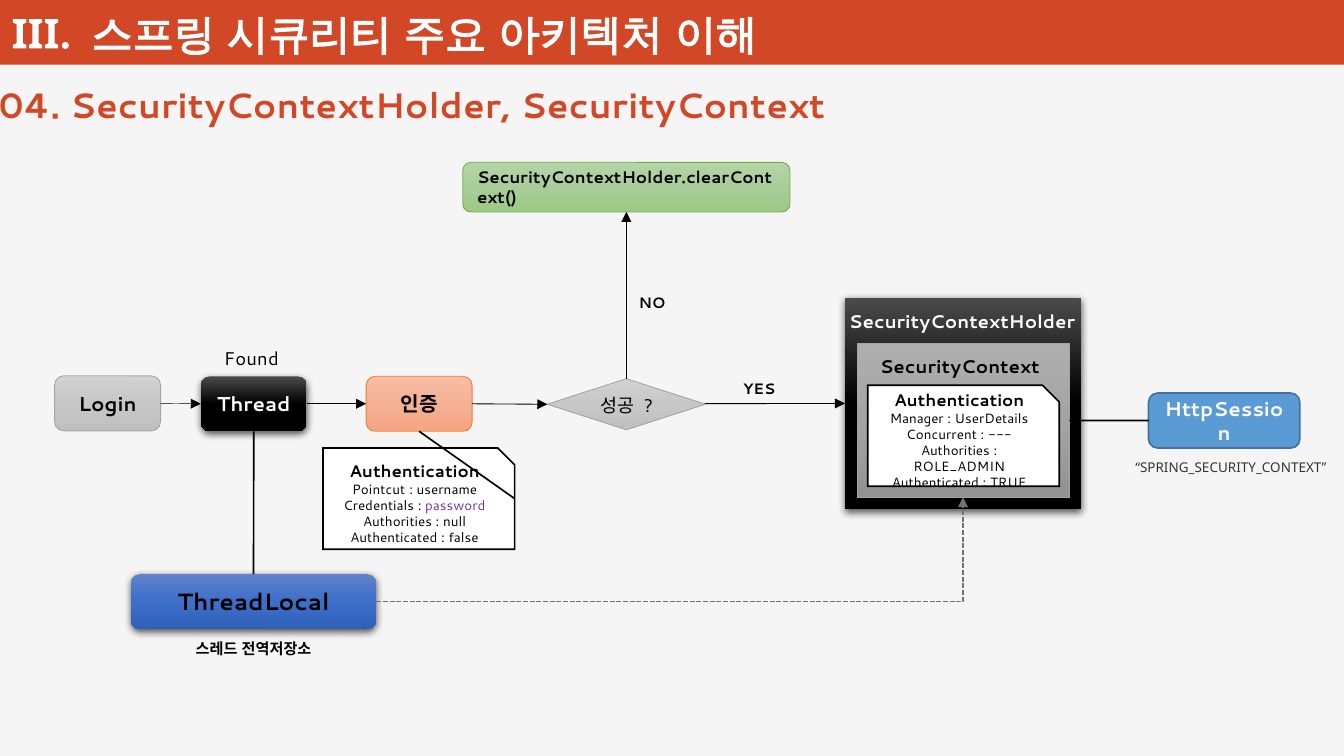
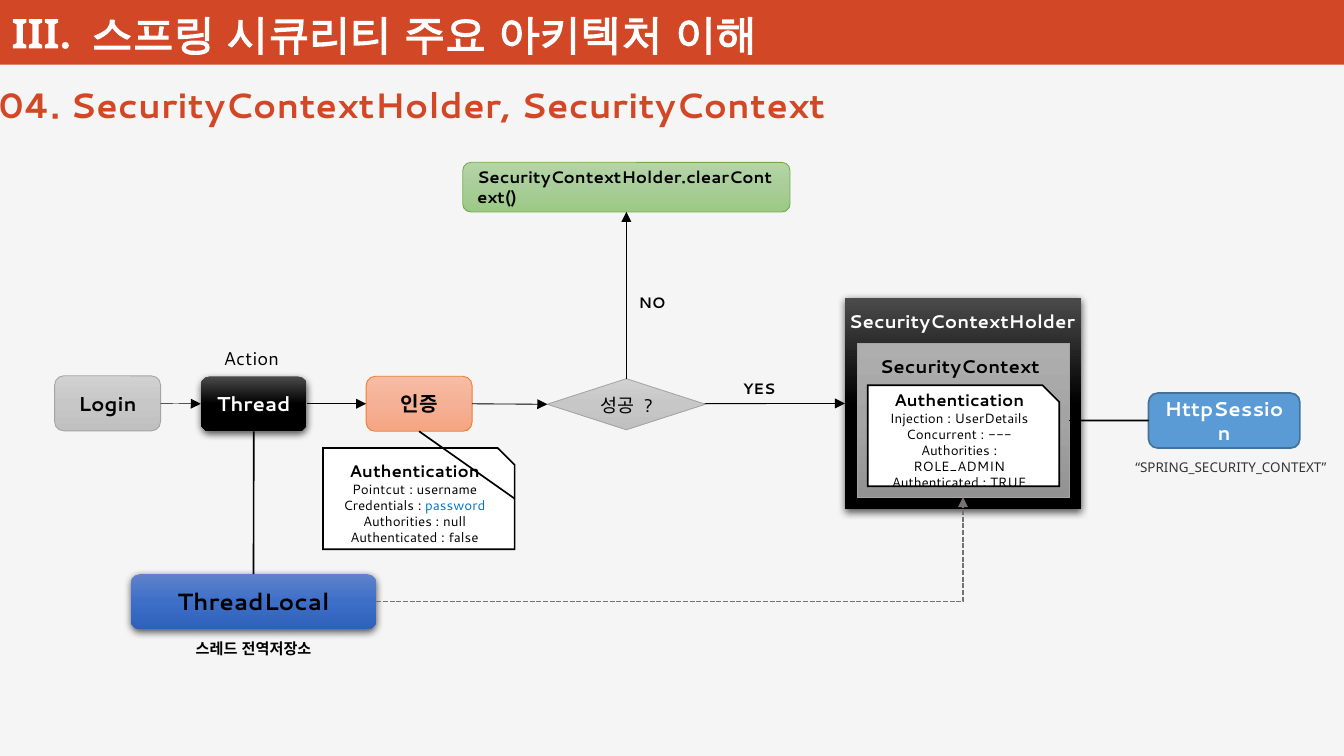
Found: Found -> Action (251, 360)
Manager: Manager -> Injection (917, 419)
password colour: purple -> blue (455, 506)
